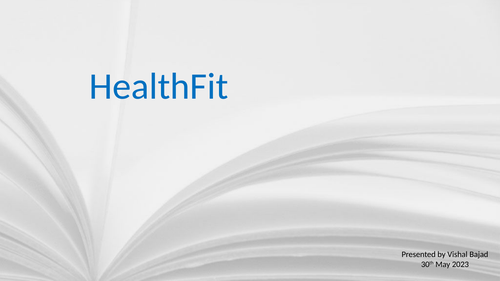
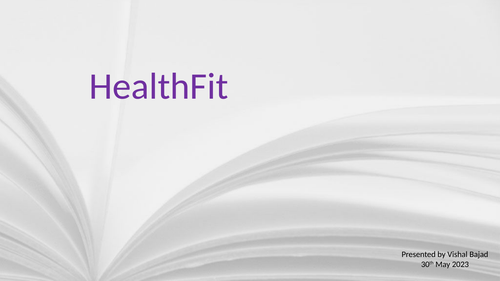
HealthFit colour: blue -> purple (159, 86)
